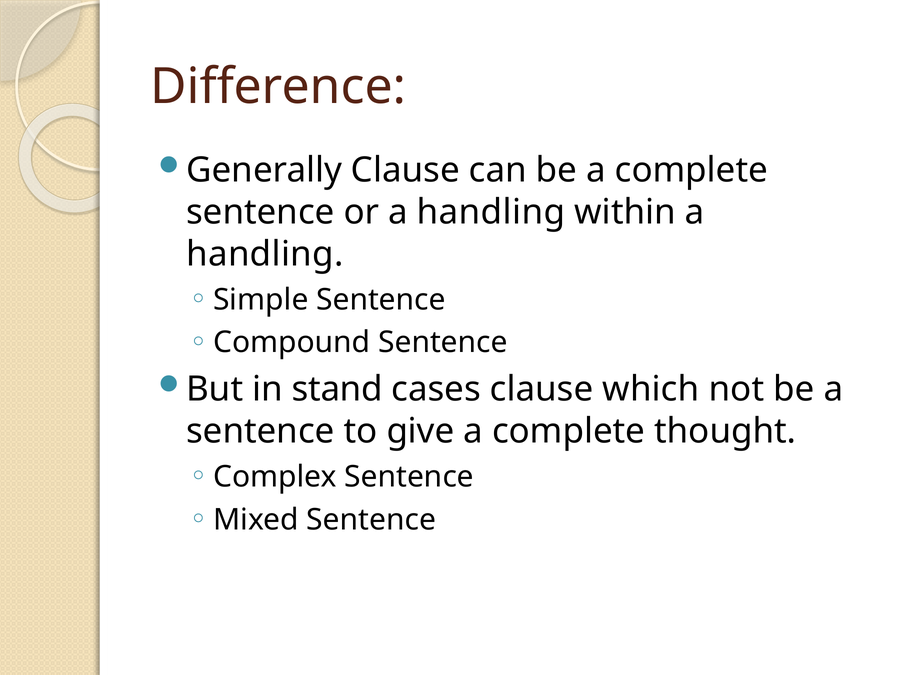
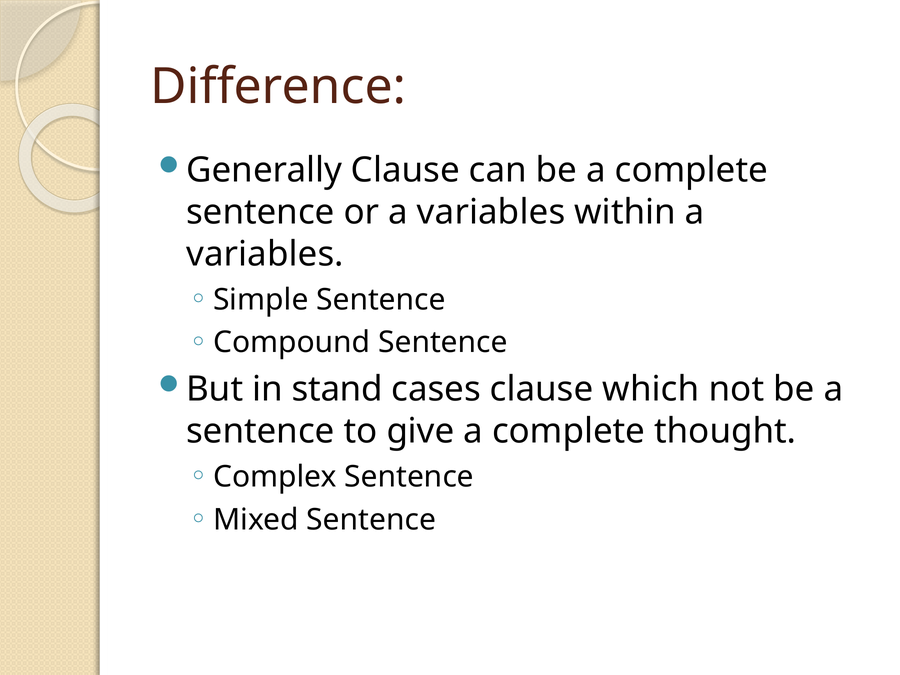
or a handling: handling -> variables (491, 212)
handling: handling -> variables (265, 254)
